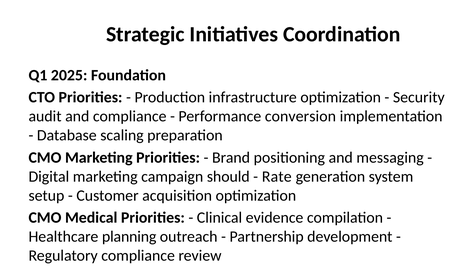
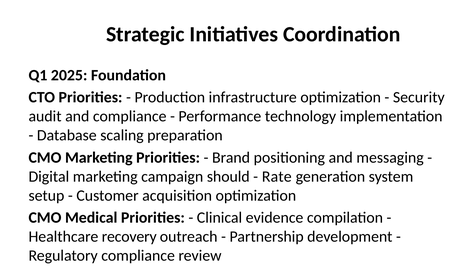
conversion: conversion -> technology (300, 116)
Healthcare planning: planning -> recovery (129, 237)
